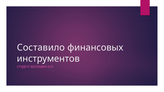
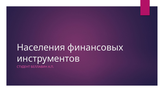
Составило: Составило -> Населения (41, 48)
